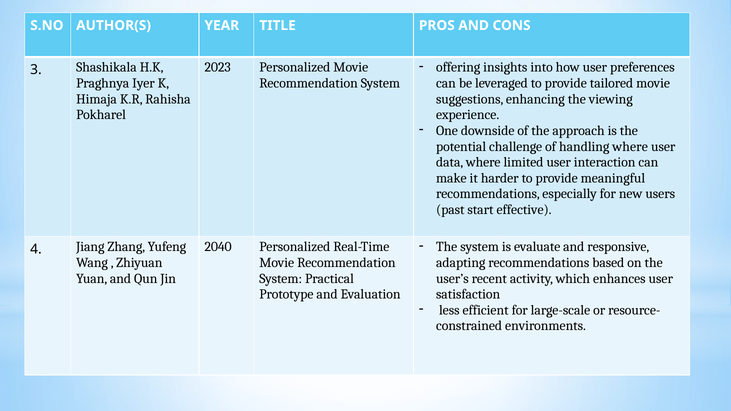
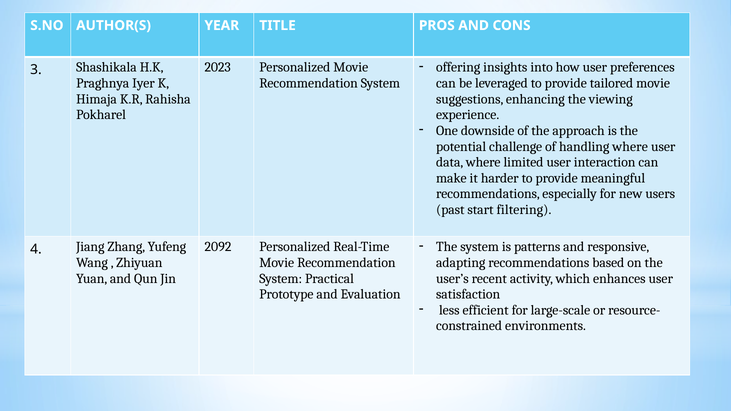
effective: effective -> filtering (524, 210)
evaluate: evaluate -> patterns (537, 247)
2040: 2040 -> 2092 (218, 247)
